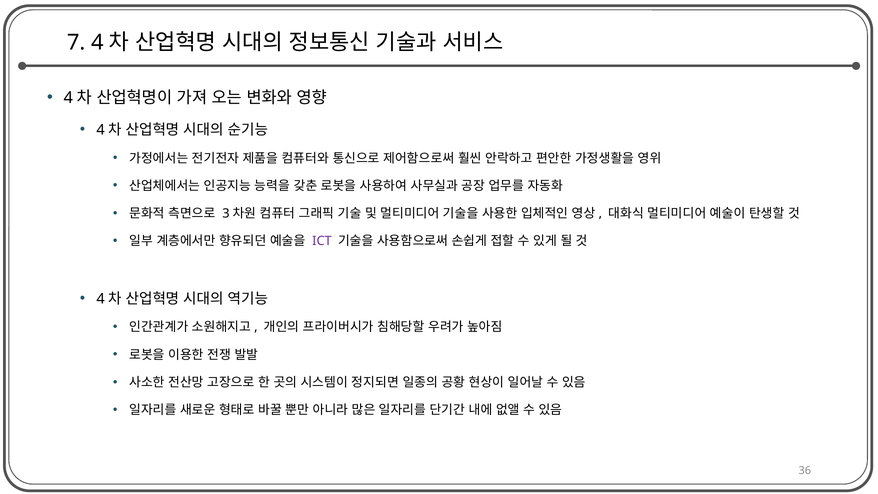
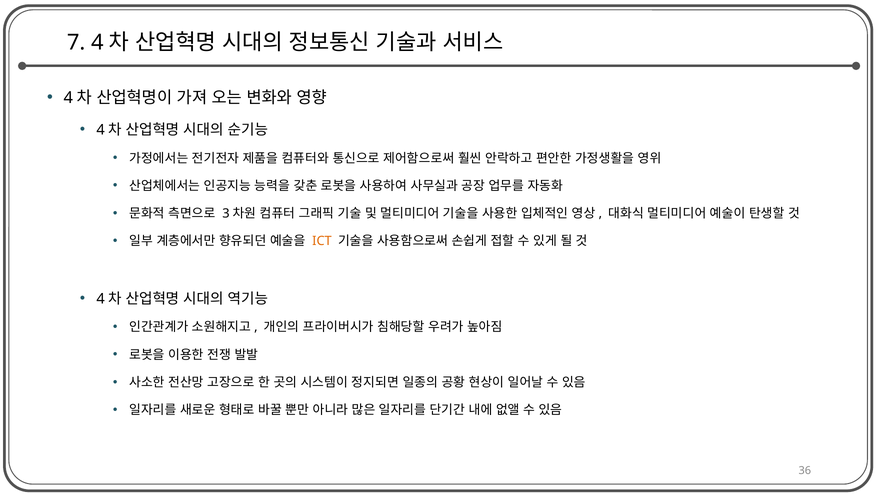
ICT colour: purple -> orange (322, 241)
